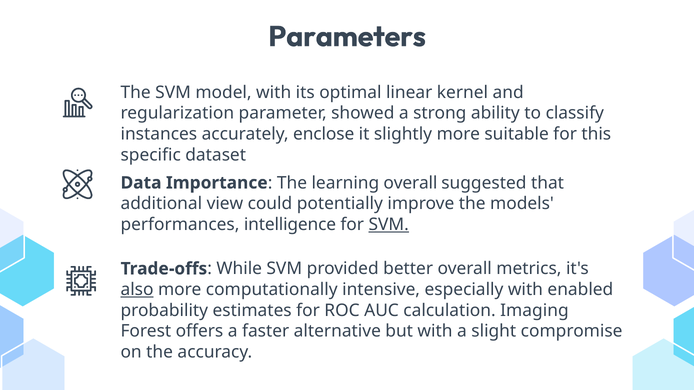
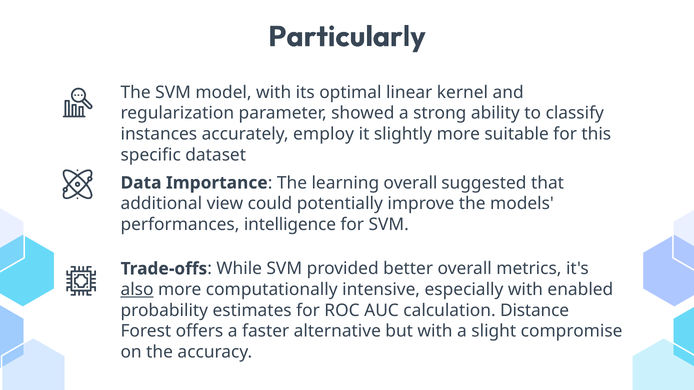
Parameters: Parameters -> Particularly (347, 37)
enclose: enclose -> employ (324, 134)
SVM underline: present -> none (389, 225)
Imaging: Imaging -> Distance (535, 311)
